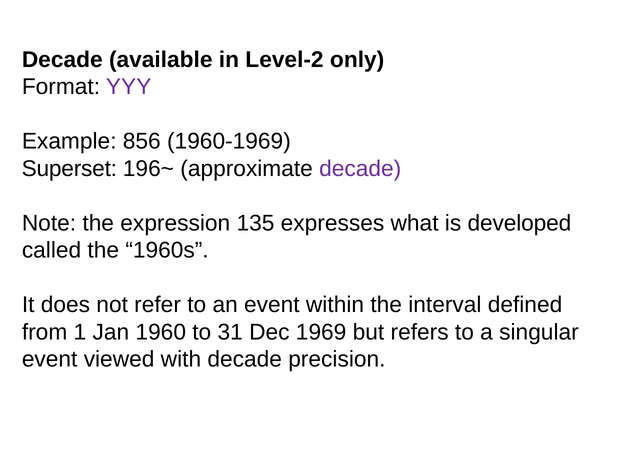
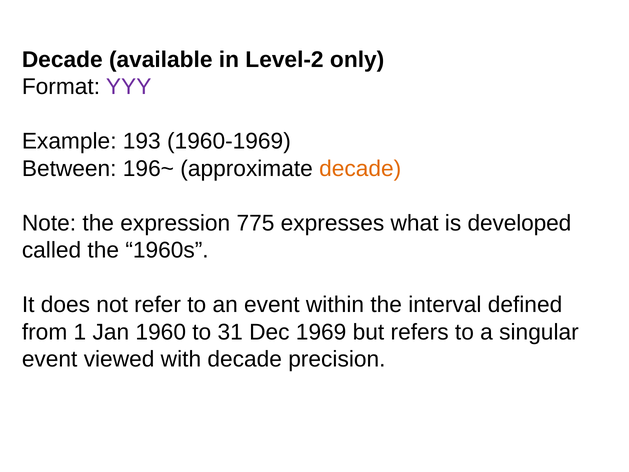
856: 856 -> 193 (142, 141)
Superset: Superset -> Between (69, 168)
decade colour: purple -> orange (360, 168)
135: 135 -> 775 (255, 223)
